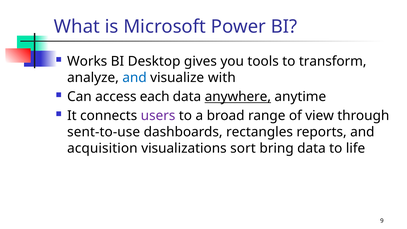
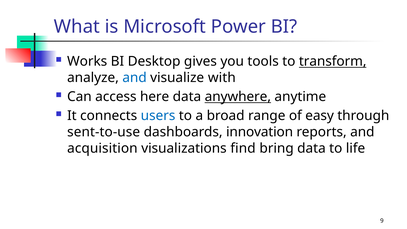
transform underline: none -> present (333, 61)
each: each -> here (155, 97)
users colour: purple -> blue (158, 116)
view: view -> easy (320, 116)
rectangles: rectangles -> innovation (260, 132)
sort: sort -> find (243, 148)
